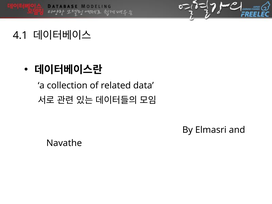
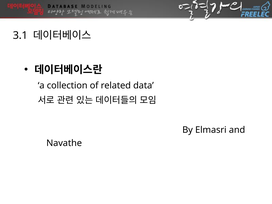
4.1: 4.1 -> 3.1 (20, 35)
